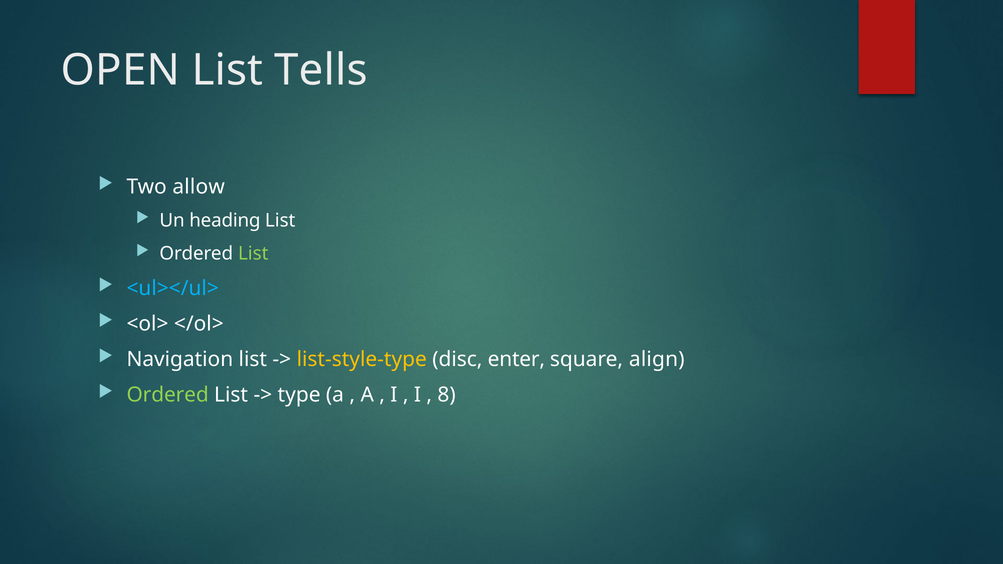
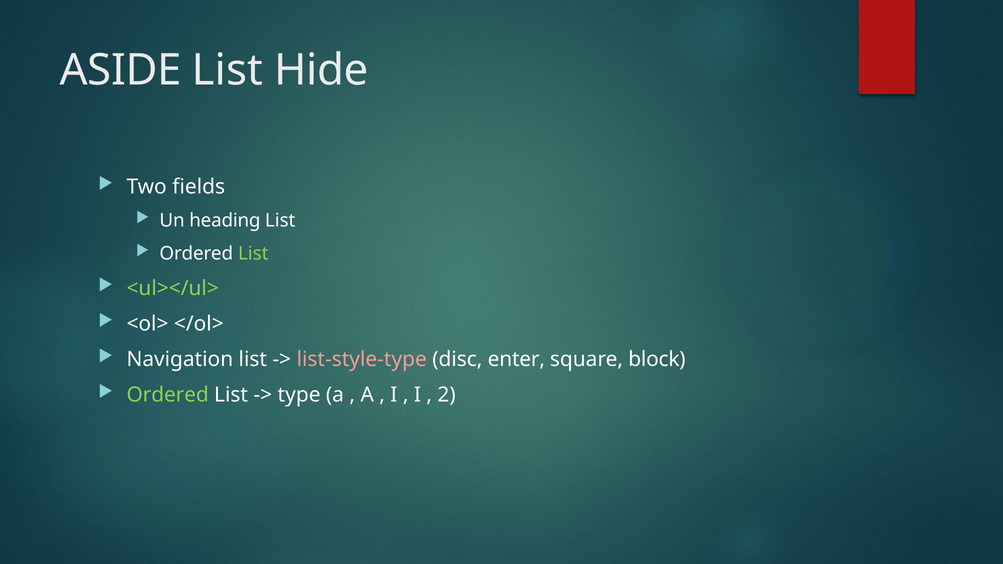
OPEN: OPEN -> ASIDE (121, 70)
Tells: Tells -> Hide (321, 70)
allow: allow -> fields (199, 187)
<ul></ul> colour: light blue -> light green (173, 288)
list-style-type colour: yellow -> pink (362, 359)
align: align -> block (657, 359)
8: 8 -> 2 (447, 395)
